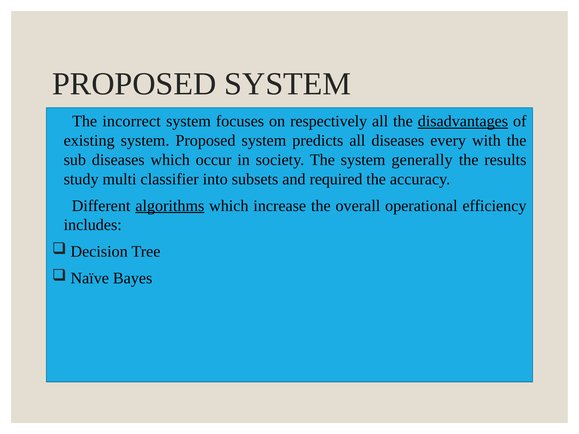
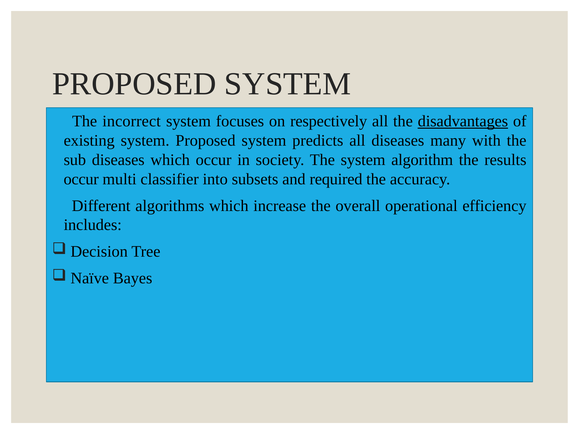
every: every -> many (448, 141)
generally: generally -> algorithm (422, 160)
study: study -> occur (81, 179)
algorithms underline: present -> none (170, 206)
